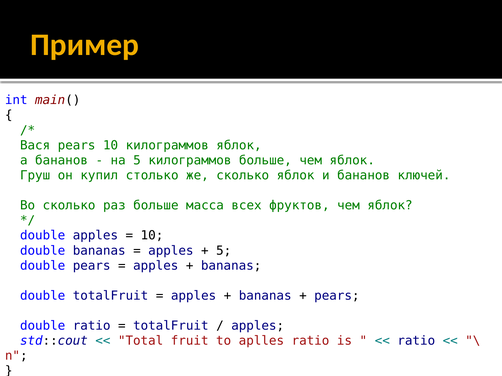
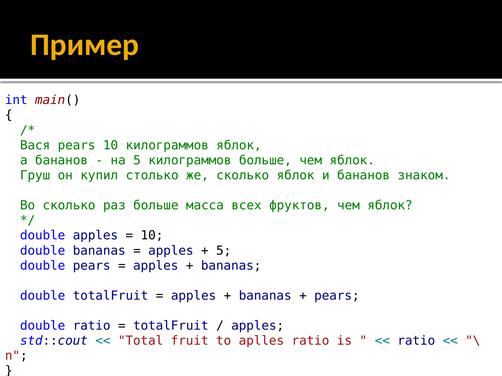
ключей: ключей -> знаком (424, 176)
